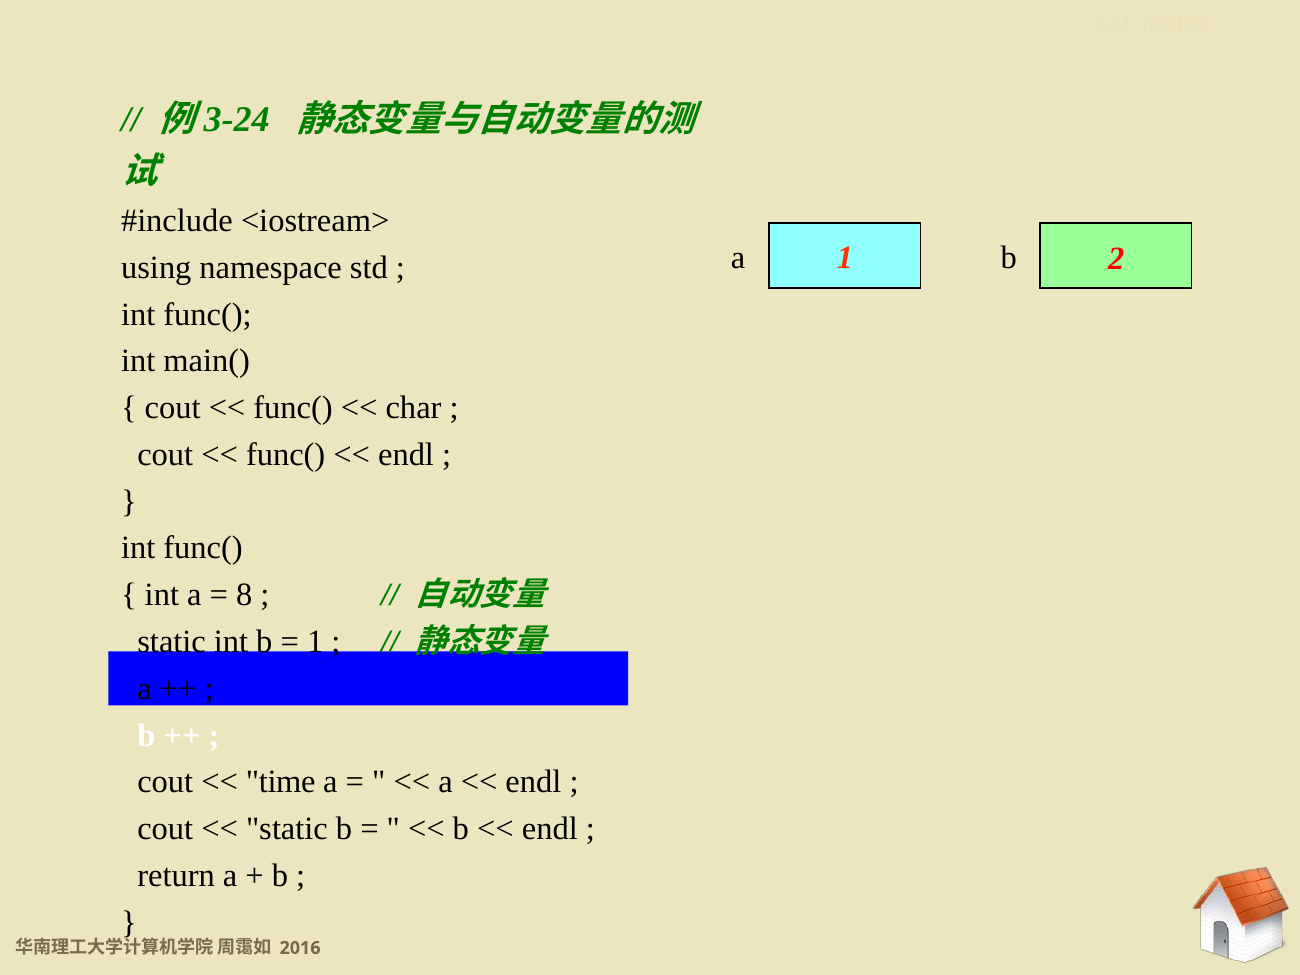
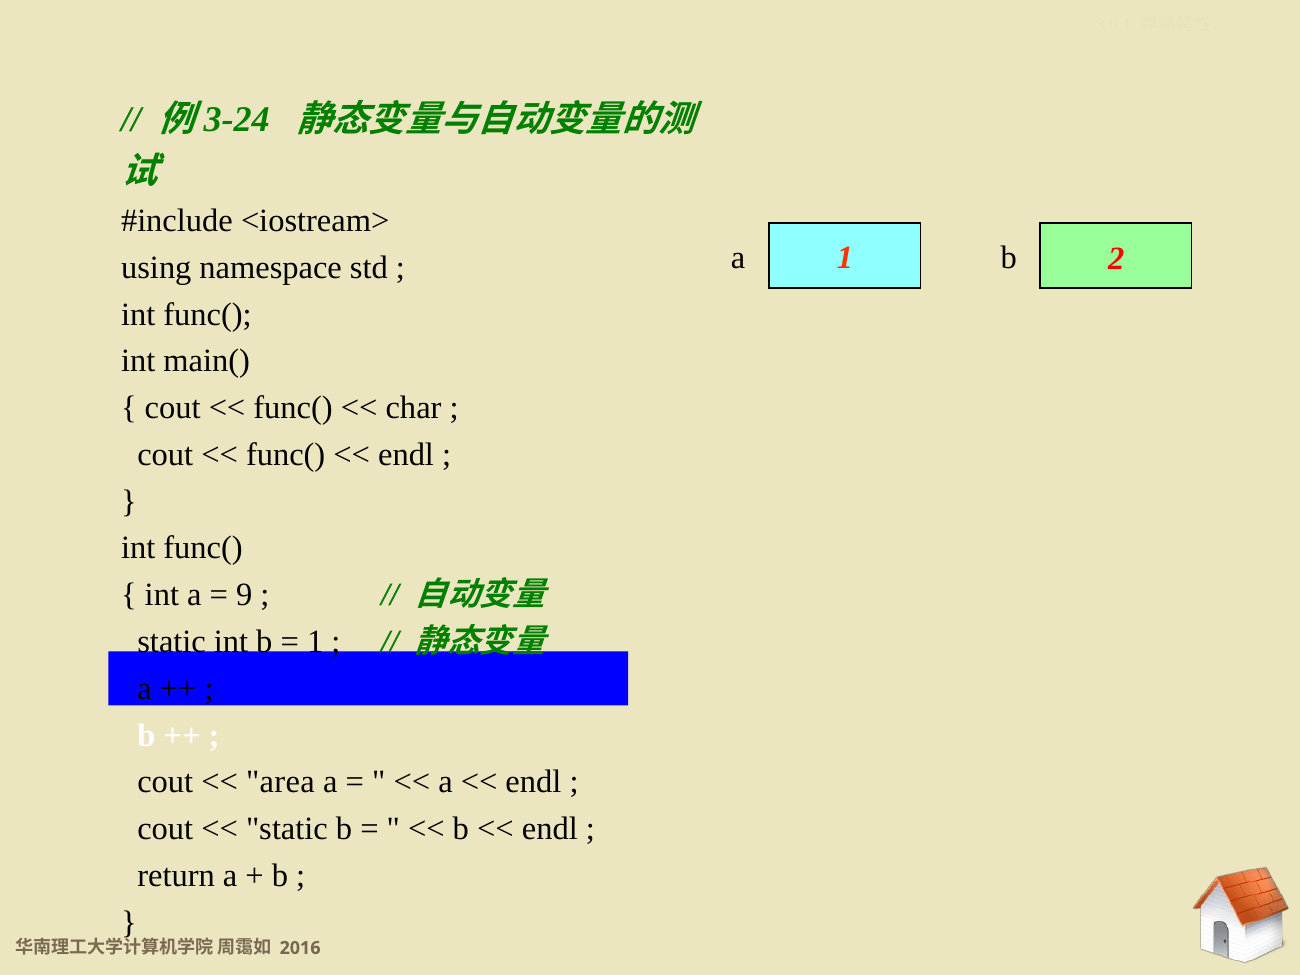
8: 8 -> 9 (244, 595)
time: time -> area (280, 782)
